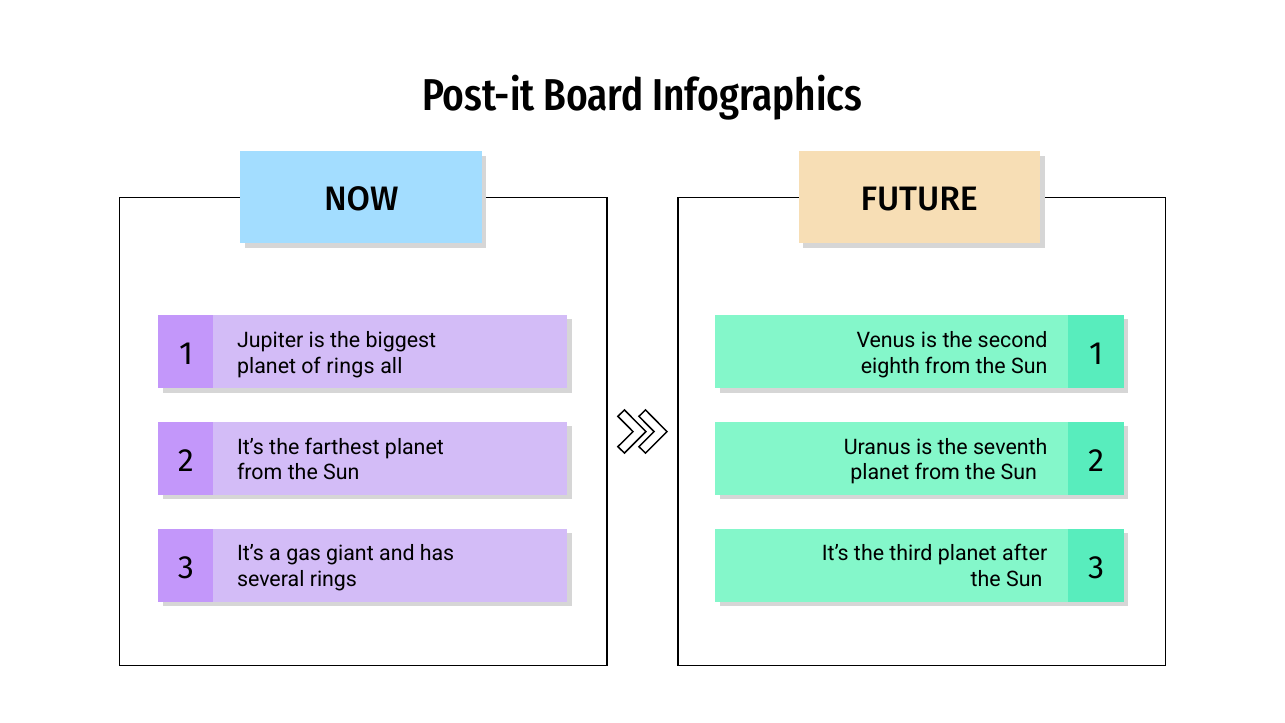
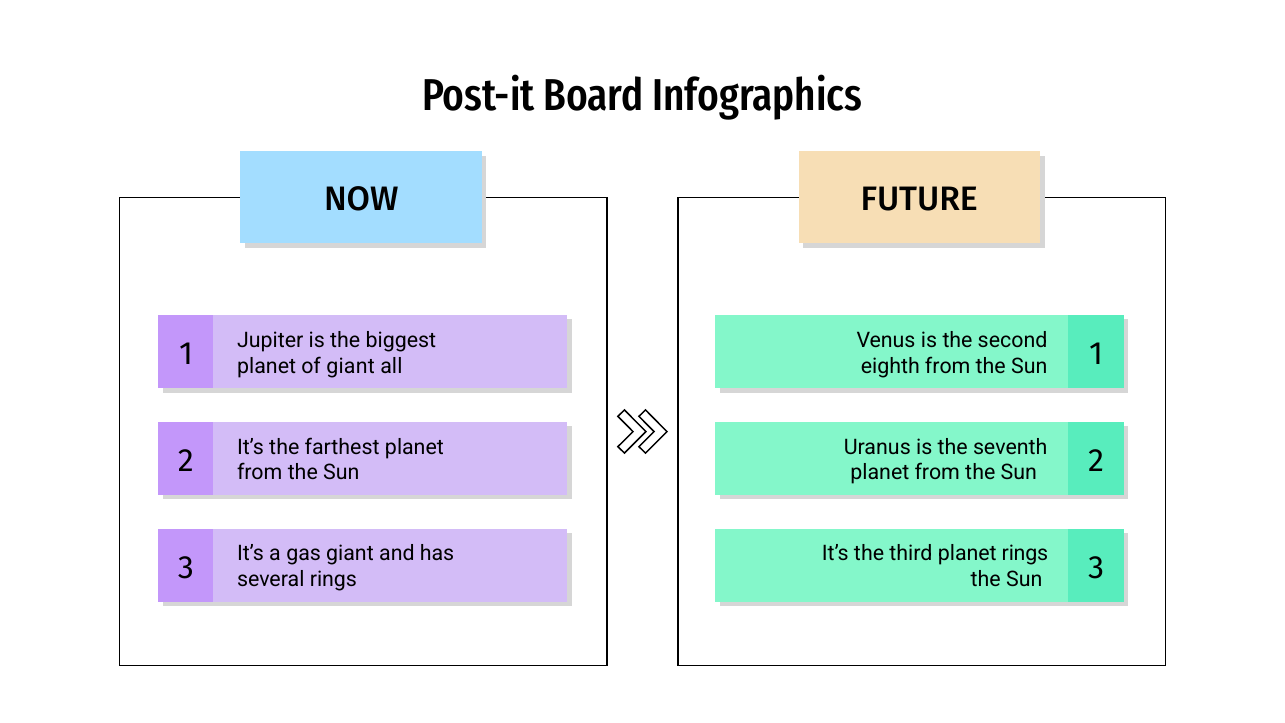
of rings: rings -> giant (351, 366)
planet after: after -> rings (1025, 554)
